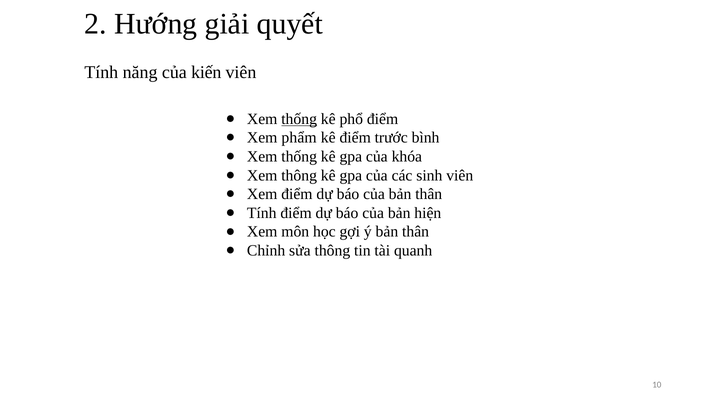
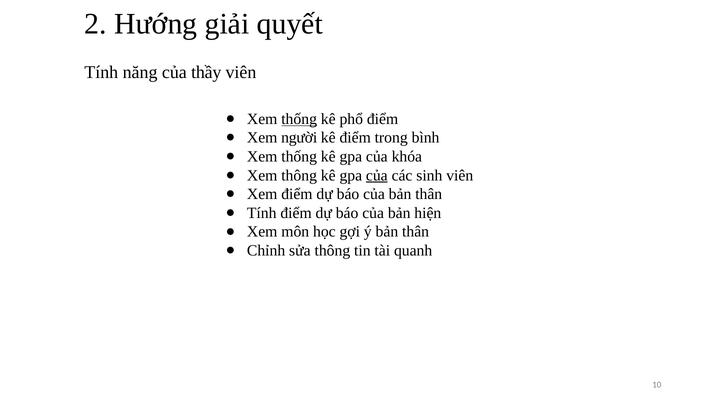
kiến: kiến -> thầy (206, 72)
phẩm: phẩm -> người (299, 138)
trước: trước -> trong (391, 138)
của underline: none -> present (377, 175)
